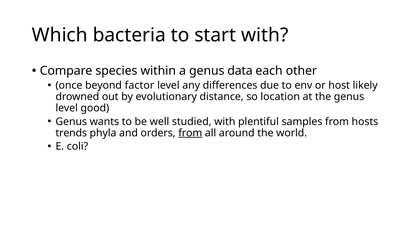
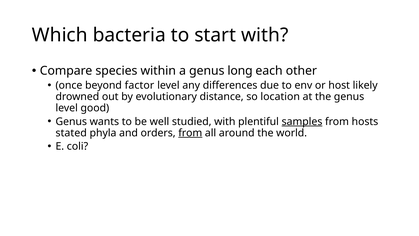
data: data -> long (240, 71)
samples underline: none -> present (302, 121)
trends: trends -> stated (71, 133)
